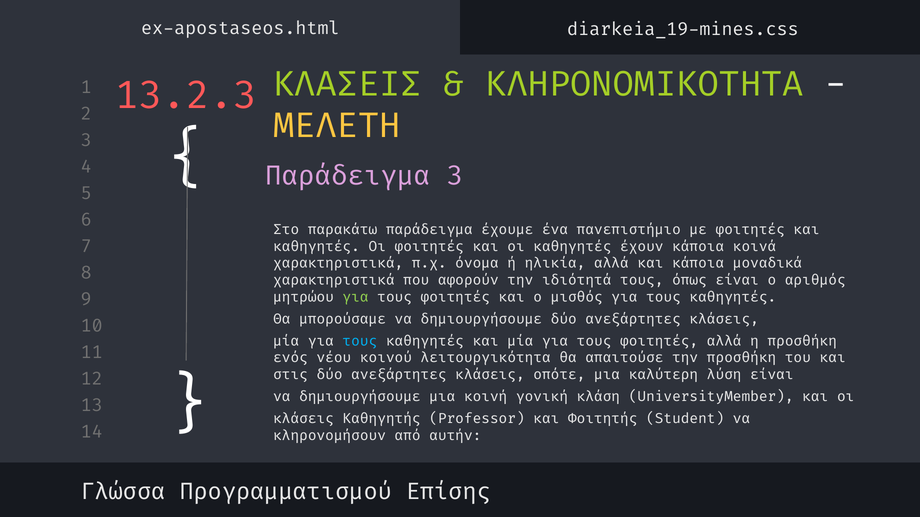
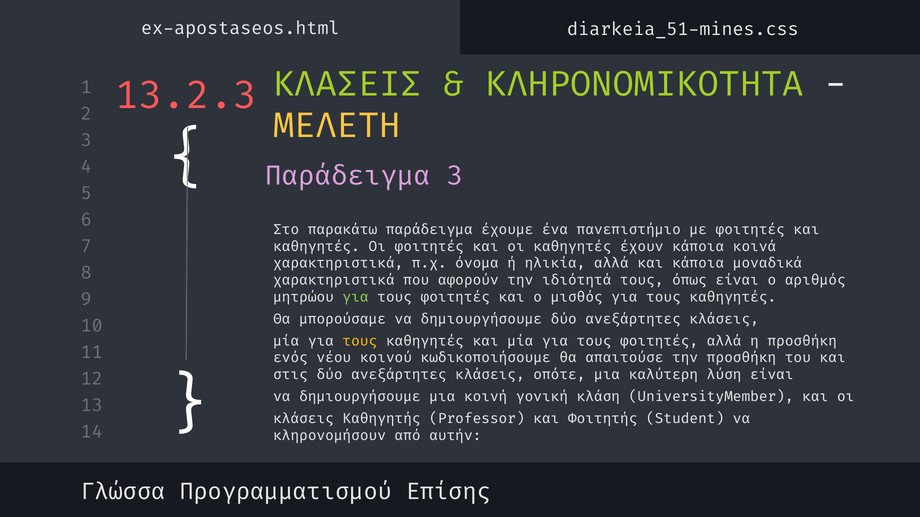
diarkeia_19-mines.css: diarkeia_19-mines.css -> diarkeia_51-mines.css (683, 29)
τους colour: light blue -> yellow (360, 341)
λειτουργικότητα: λειτουργικότητα -> κωδικοποιήσουμε (486, 358)
